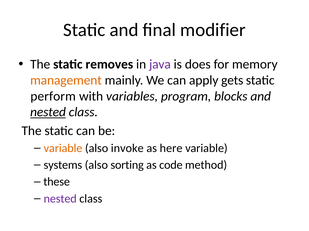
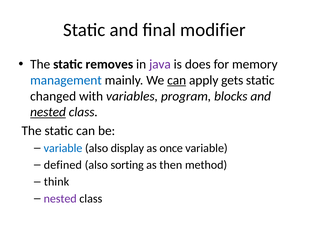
management colour: orange -> blue (66, 81)
can underline: none -> present (177, 81)
perform: perform -> changed (53, 96)
variable colour: orange -> blue (63, 149)
invoke: invoke -> display (127, 149)
here: here -> once (171, 149)
systems: systems -> defined (63, 166)
code: code -> then (171, 166)
these: these -> think (57, 182)
